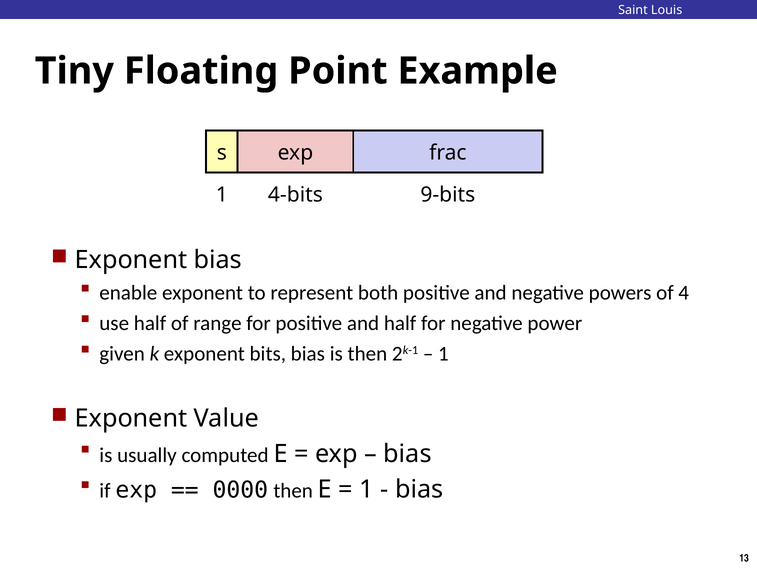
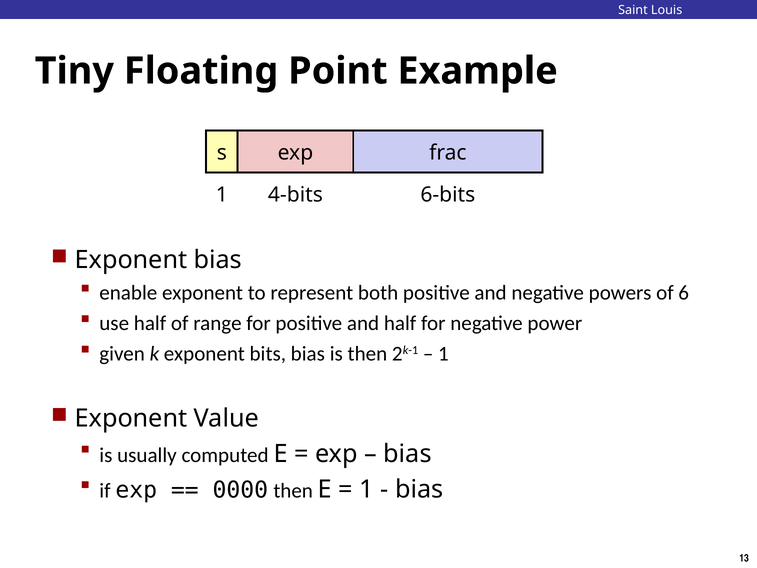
9-bits: 9-bits -> 6-bits (448, 195)
4: 4 -> 6 (684, 292)
